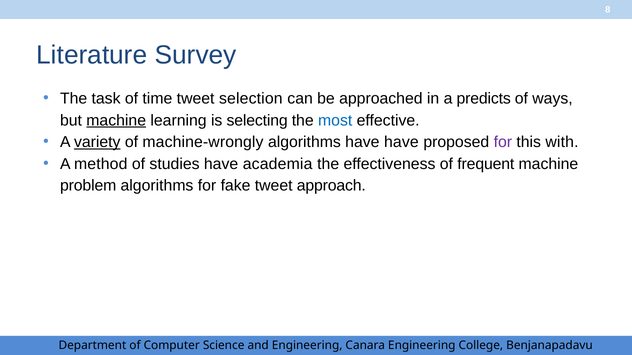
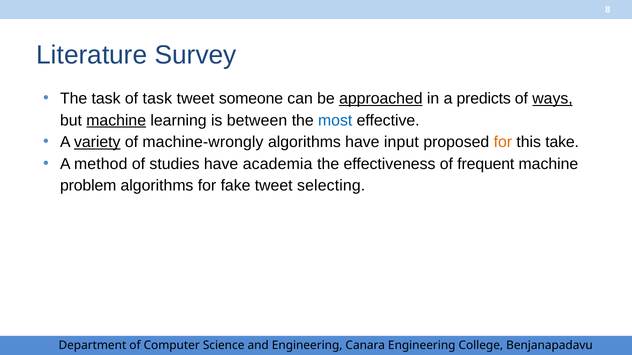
of time: time -> task (157, 99)
selection: selection -> someone (251, 99)
approached underline: none -> present (381, 99)
ways underline: none -> present (553, 99)
selecting: selecting -> between (257, 121)
have have: have -> input (401, 142)
for colour: purple -> orange (503, 142)
with: with -> take (562, 142)
approach: approach -> selecting (331, 186)
